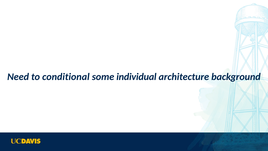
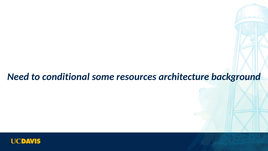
individual: individual -> resources (136, 77)
